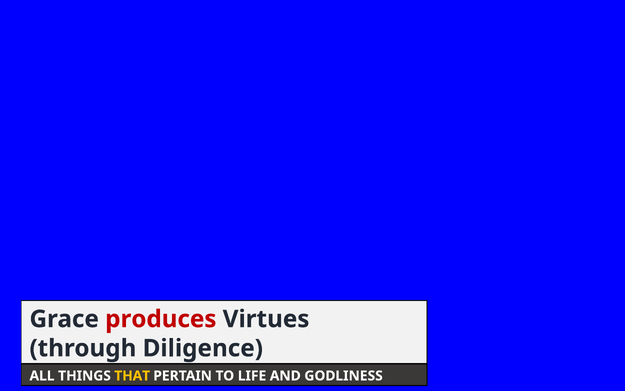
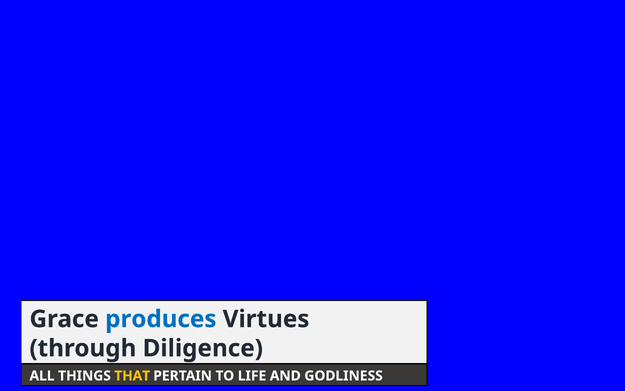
produces colour: red -> blue (161, 319)
